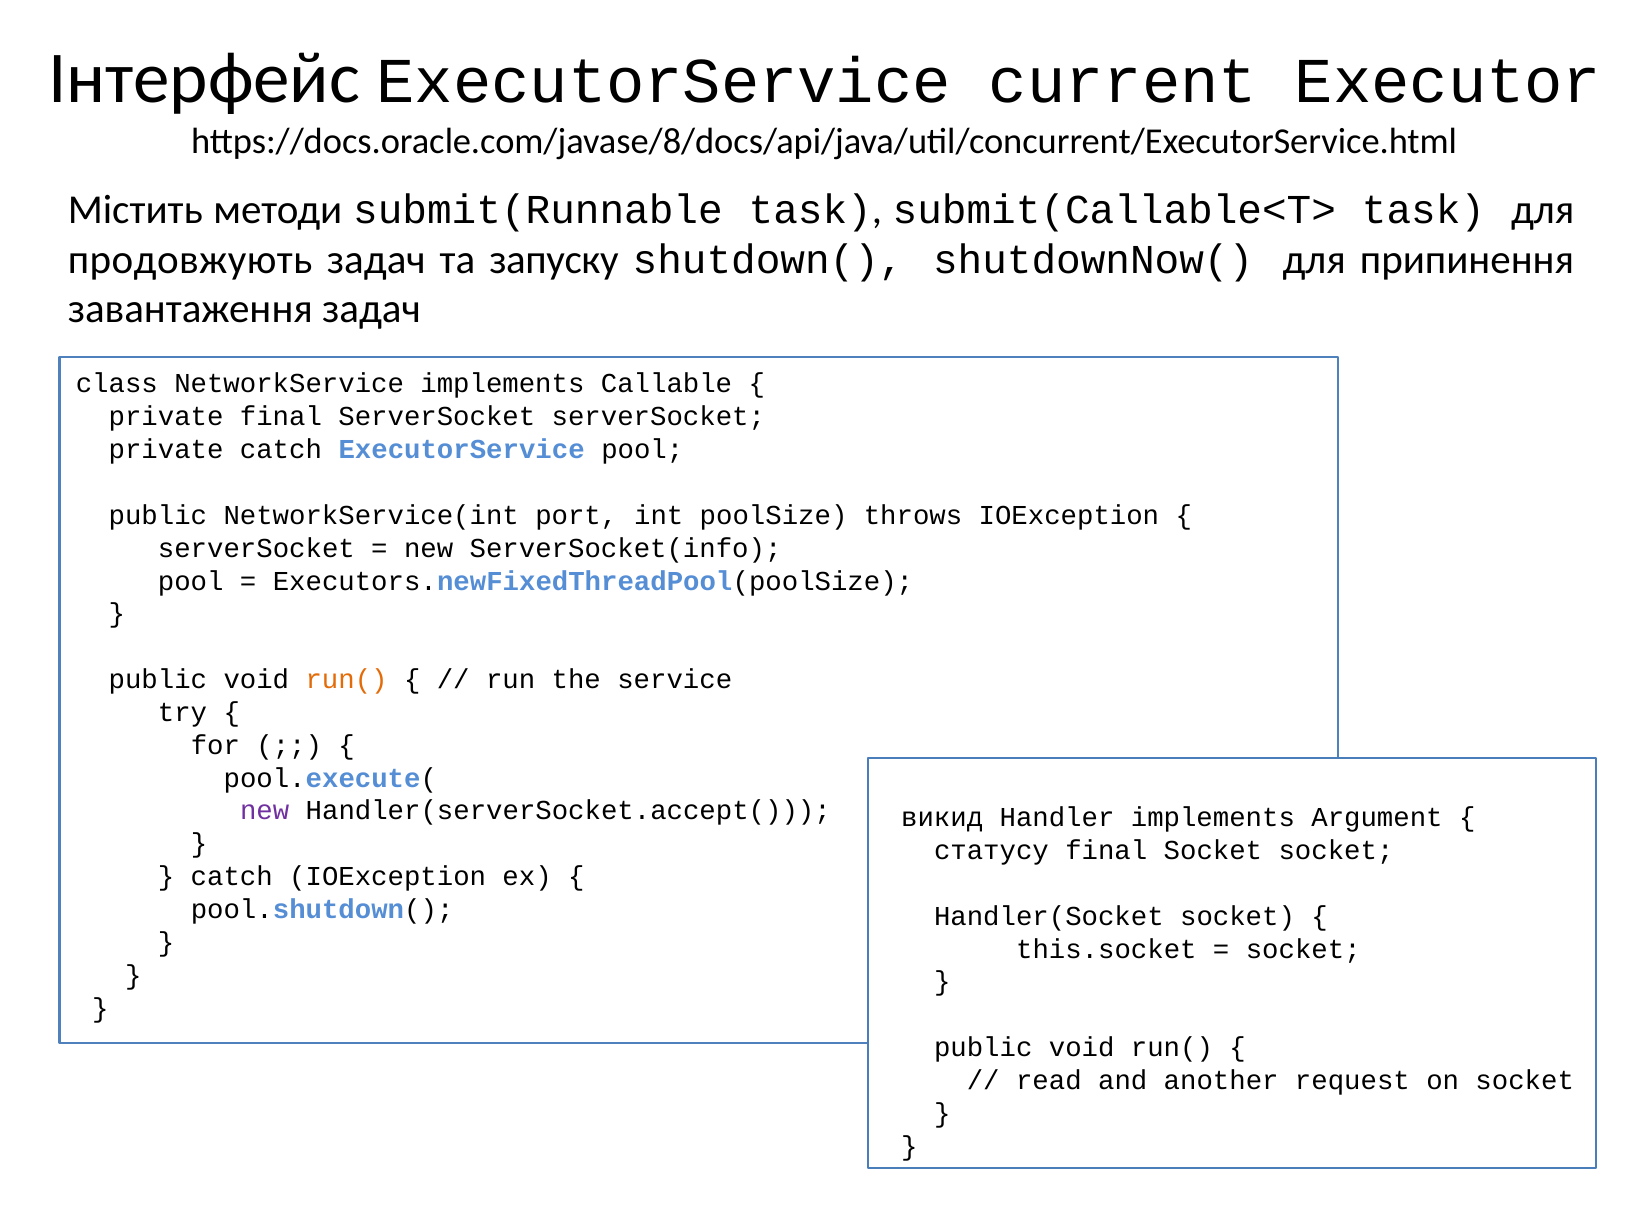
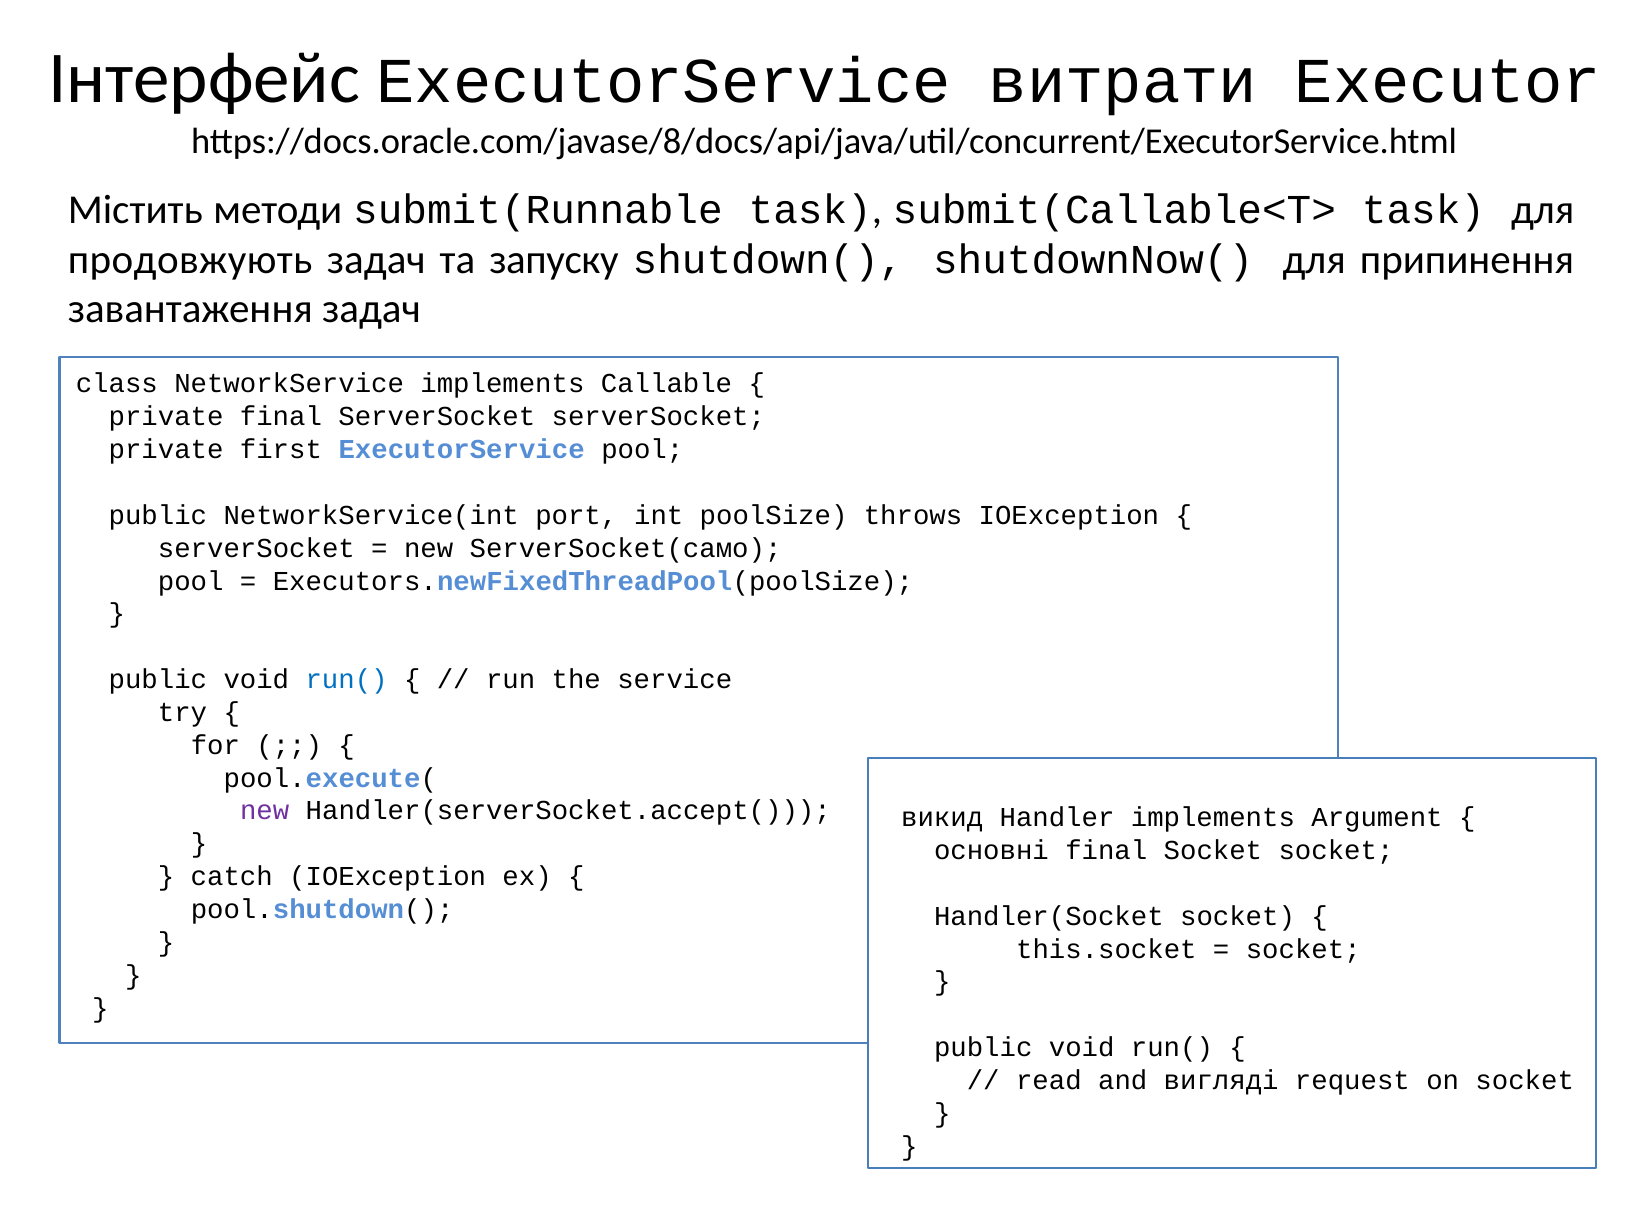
current: current -> витрати (1123, 81)
private catch: catch -> first (281, 449)
ServerSocket(info: ServerSocket(info -> ServerSocket(само (626, 548)
run( colour: orange -> blue (347, 679)
статусу: статусу -> основні (991, 850)
another: another -> вигляді (1221, 1080)
